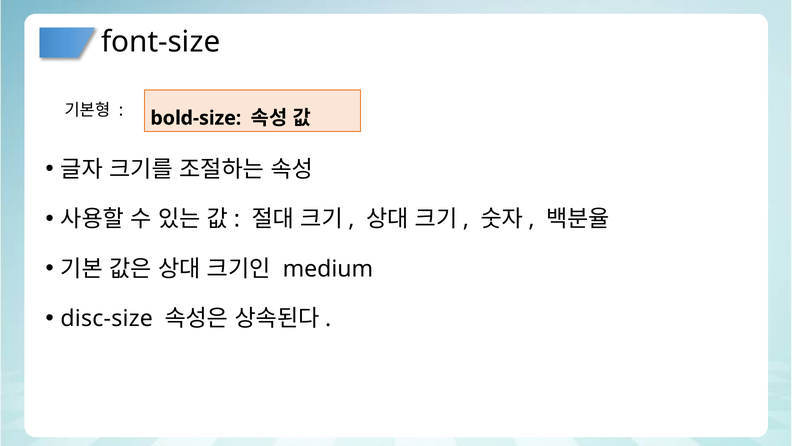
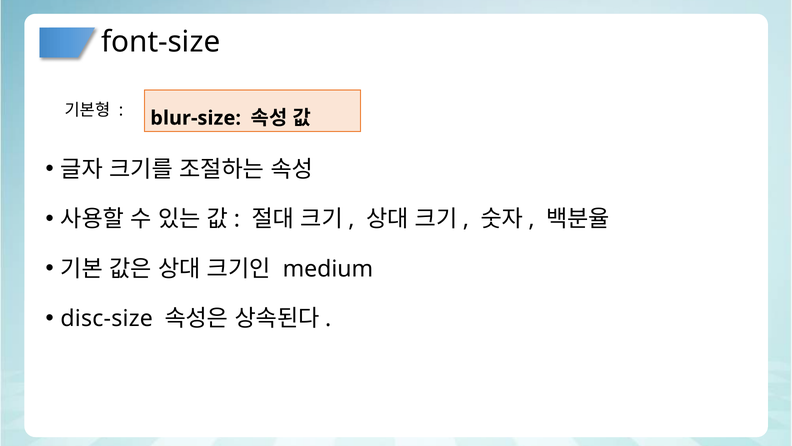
bold-size: bold-size -> blur-size (196, 118)
